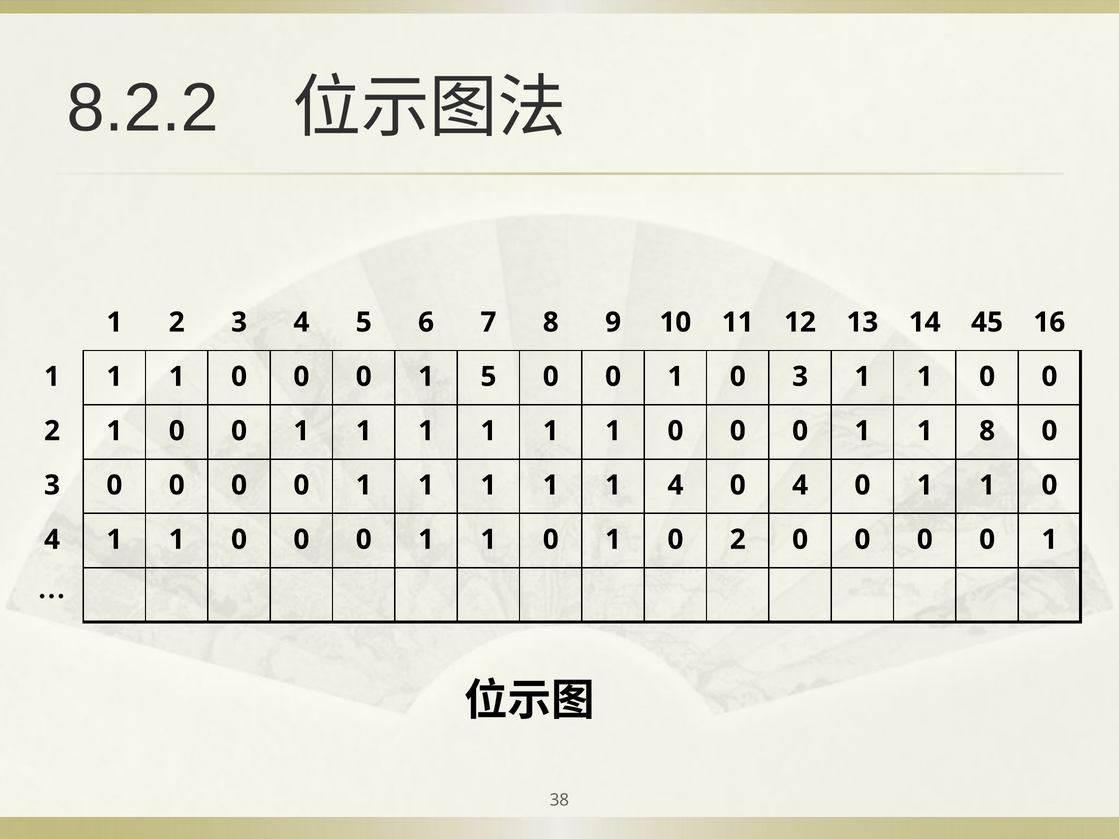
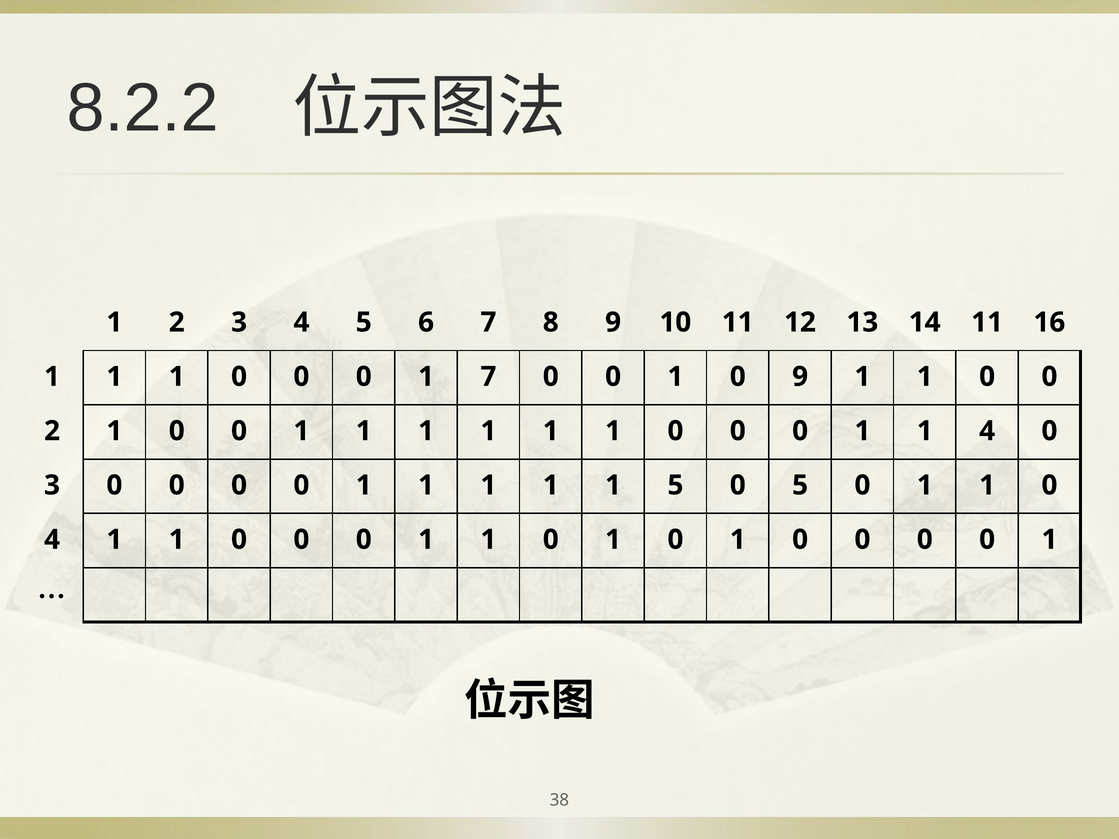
14 45: 45 -> 11 (987, 322)
1 5: 5 -> 7 (488, 377)
1 0 3: 3 -> 9 (800, 377)
1 8: 8 -> 4 (987, 431)
1 4: 4 -> 5 (675, 485)
4: 4 -> 5 (800, 485)
0 1 0 2: 2 -> 1 (738, 540)
